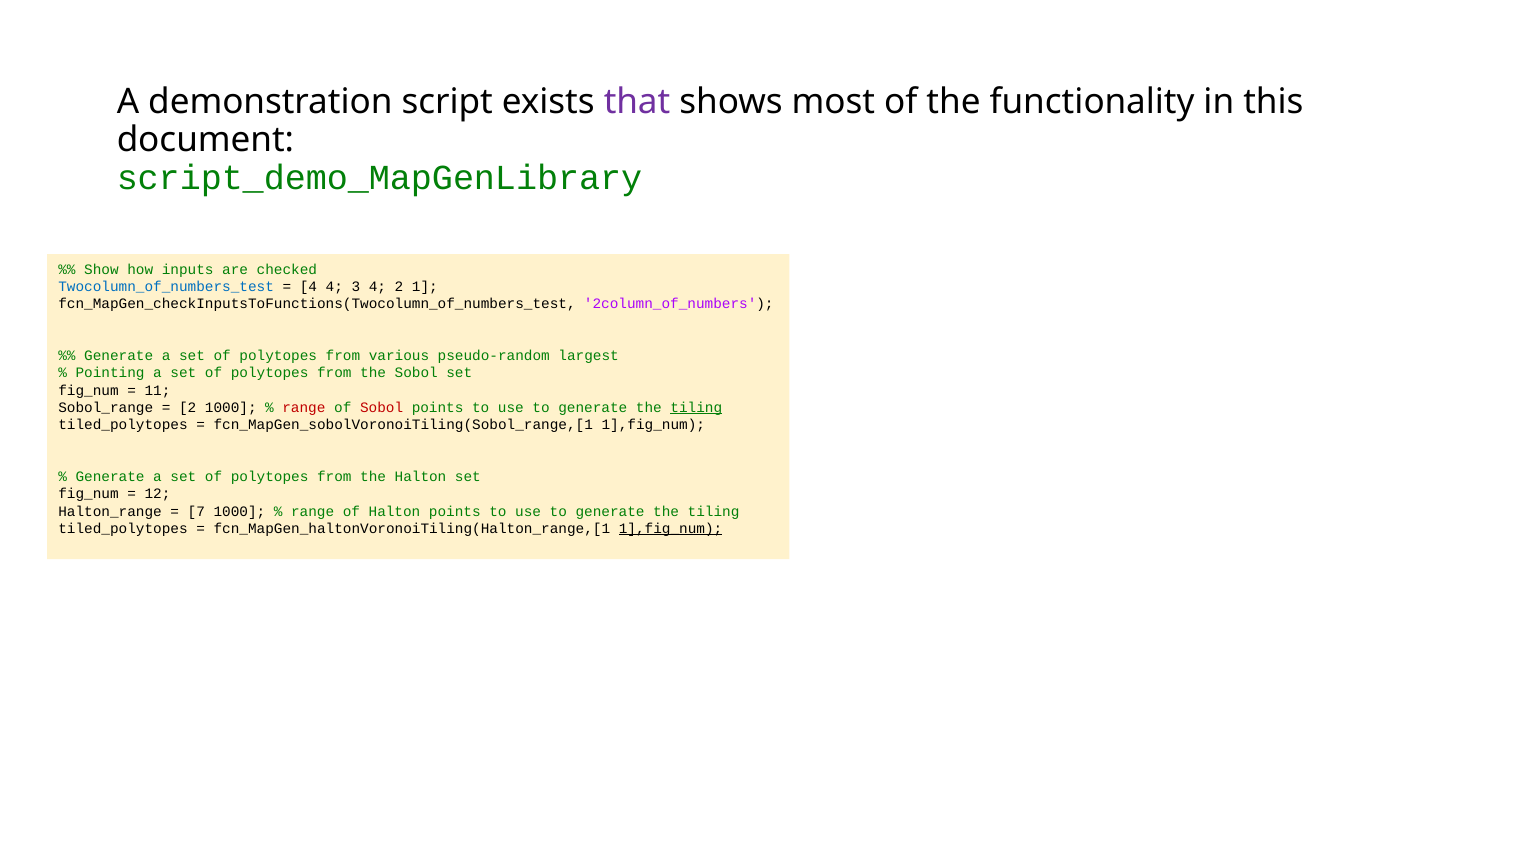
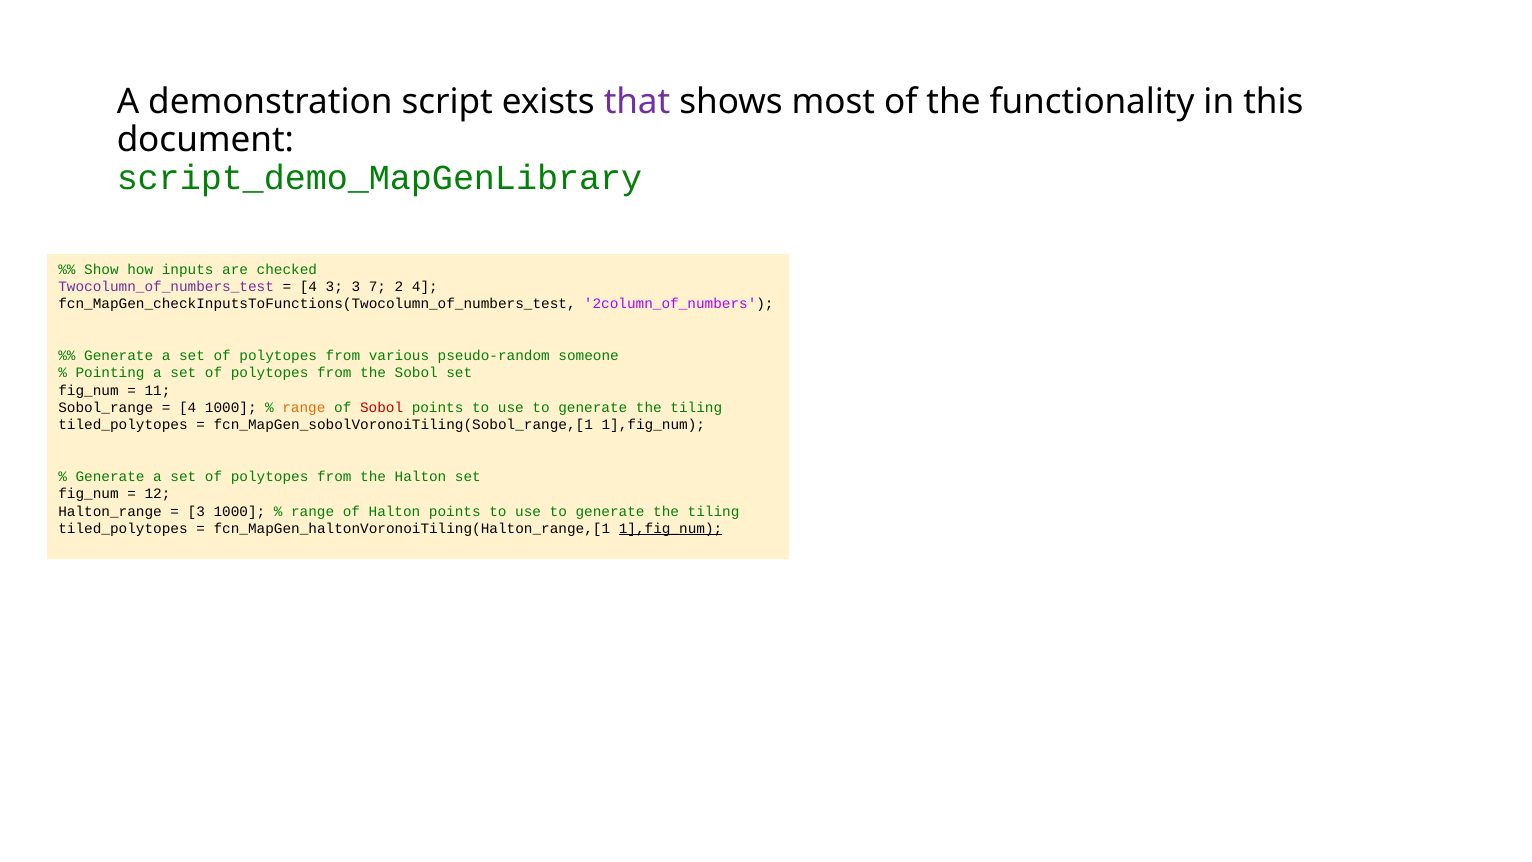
Twocolumn_of_numbers_test colour: blue -> purple (166, 287)
4 4: 4 -> 3 (334, 287)
3 4: 4 -> 7 (377, 287)
2 1: 1 -> 4 (425, 287)
largest: largest -> someone (589, 356)
2: 2 -> 4 (188, 408)
range colour: red -> orange (304, 408)
tiling underline: present -> none (696, 408)
7: 7 -> 3 (196, 511)
